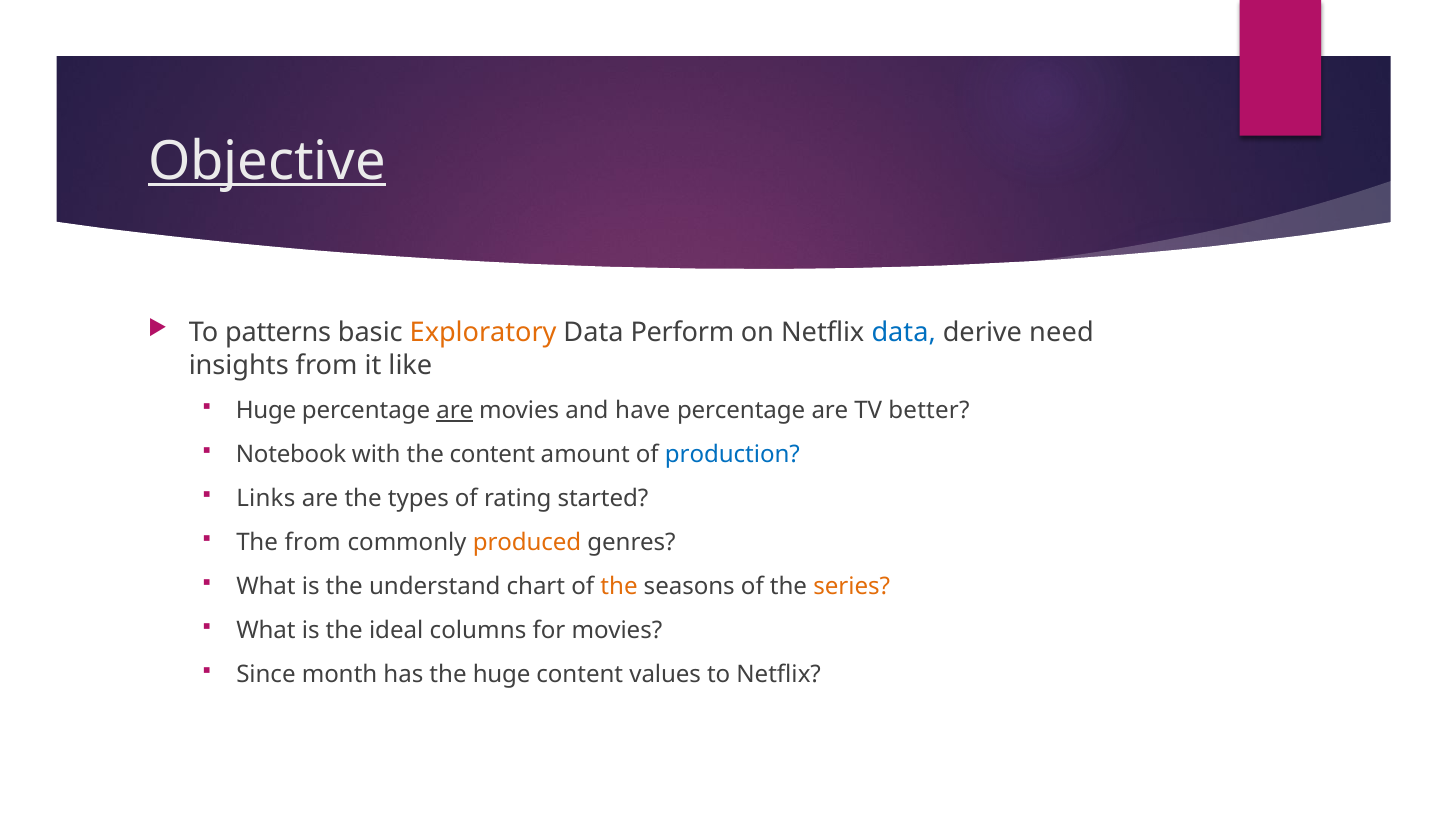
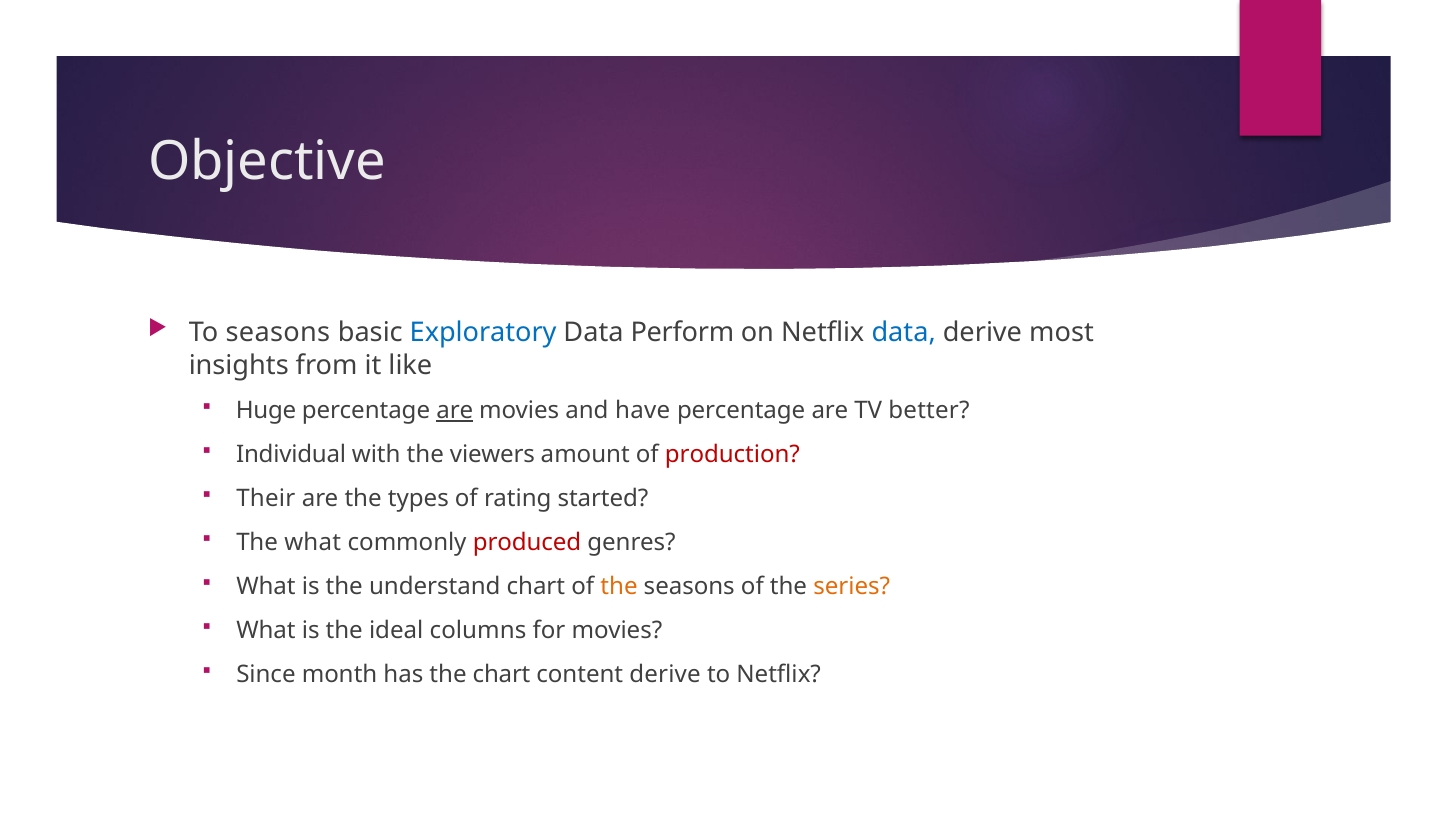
Objective underline: present -> none (267, 161)
To patterns: patterns -> seasons (278, 333)
Exploratory colour: orange -> blue (483, 333)
need: need -> most (1062, 333)
Notebook: Notebook -> Individual (291, 455)
the content: content -> viewers (492, 455)
production colour: blue -> red (732, 455)
Links: Links -> Their (266, 499)
The from: from -> what (313, 543)
produced colour: orange -> red (527, 543)
the huge: huge -> chart (502, 675)
content values: values -> derive (665, 675)
